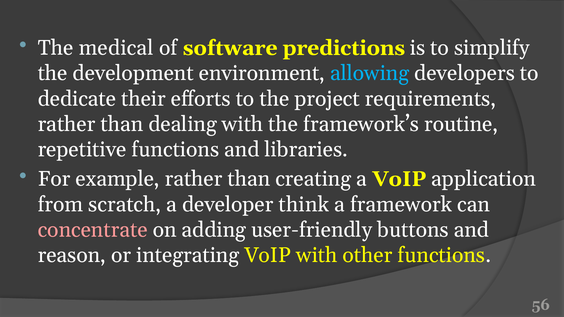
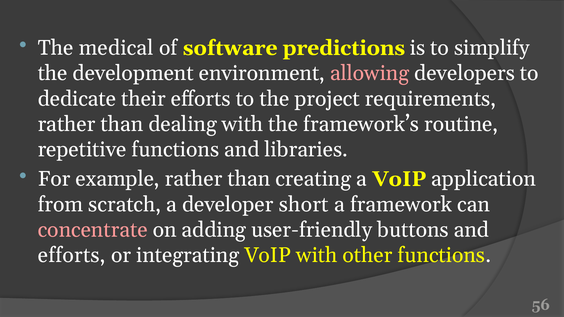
allowing colour: light blue -> pink (370, 73)
think: think -> short (304, 205)
reason: reason -> efforts (72, 255)
